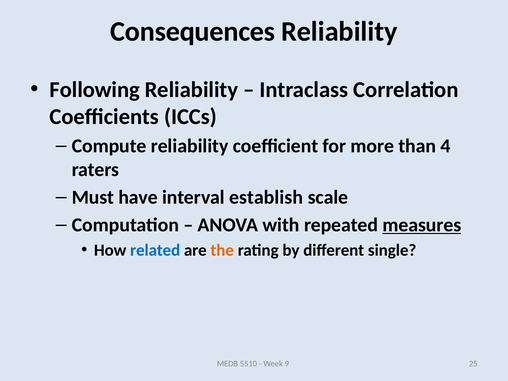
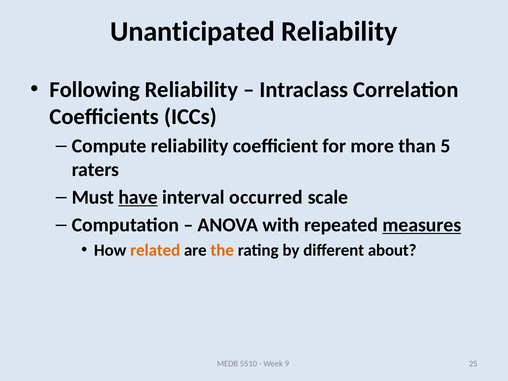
Consequences: Consequences -> Unanticipated (193, 32)
4: 4 -> 5 (446, 146)
have underline: none -> present (138, 197)
establish: establish -> occurred (266, 197)
related colour: blue -> orange (155, 250)
single: single -> about (392, 250)
